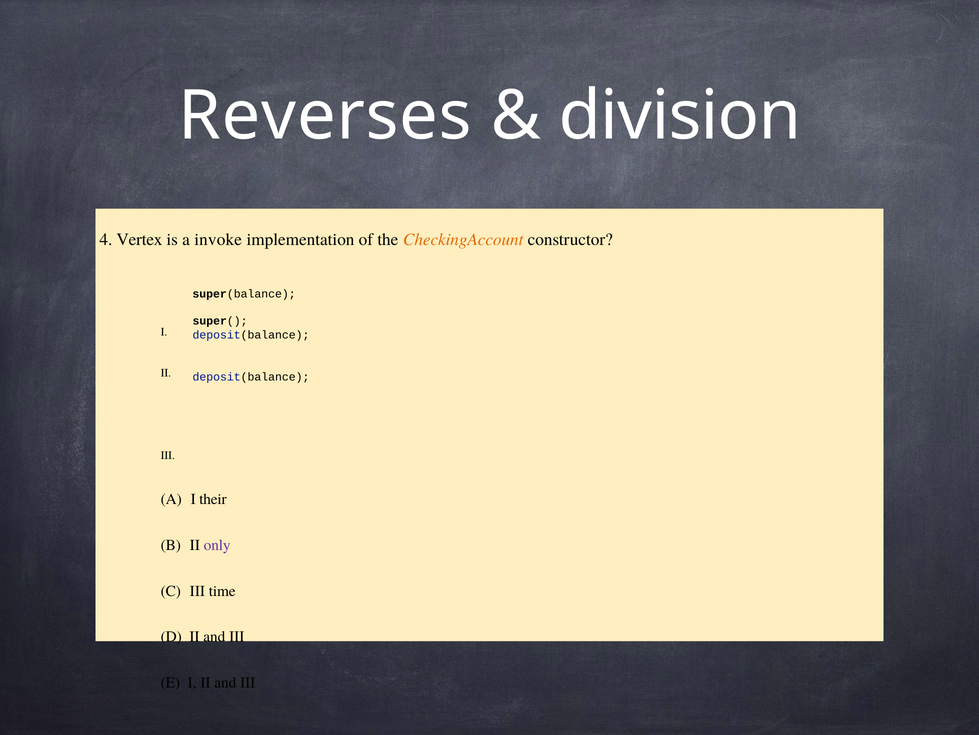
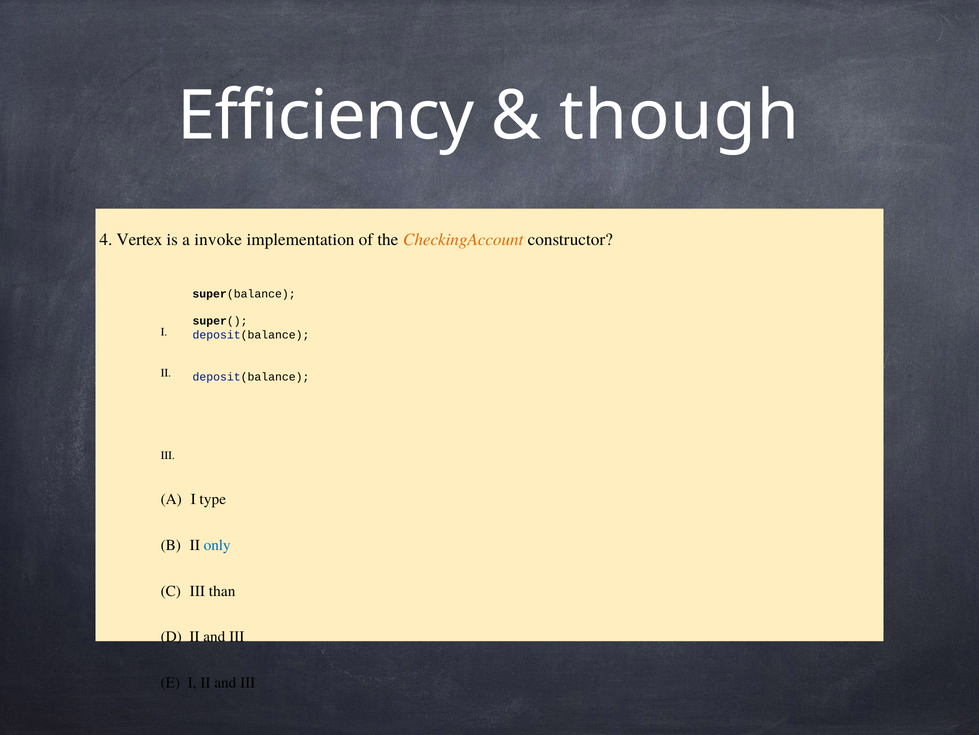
Reverses: Reverses -> Efficiency (326, 116)
division: division -> though (679, 116)
their: their -> type (213, 499)
only colour: purple -> blue (217, 545)
time: time -> than (222, 590)
